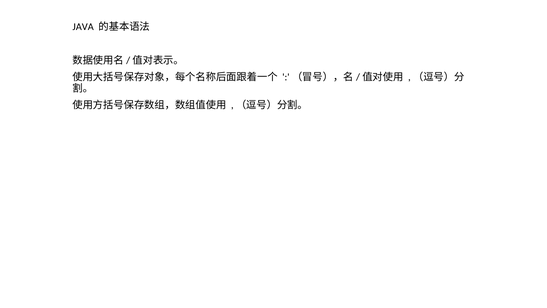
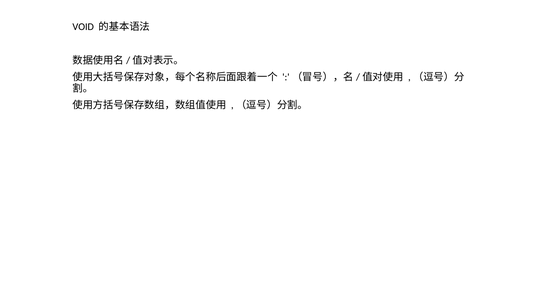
JAVA: JAVA -> VOID (83, 27)
